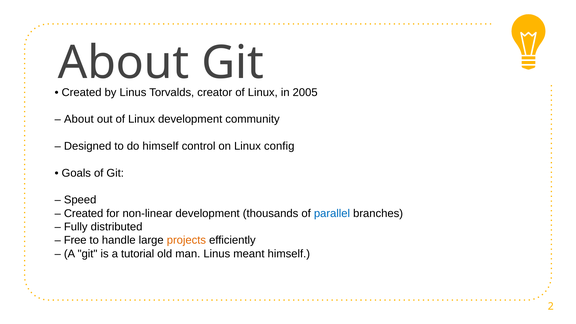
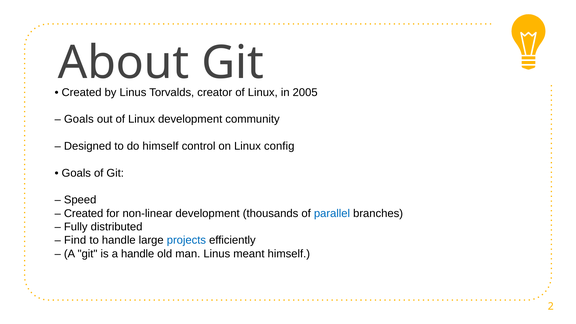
About: About -> Goals (79, 119)
Free: Free -> Find (75, 240)
projects colour: orange -> blue (186, 240)
a tutorial: tutorial -> handle (138, 254)
